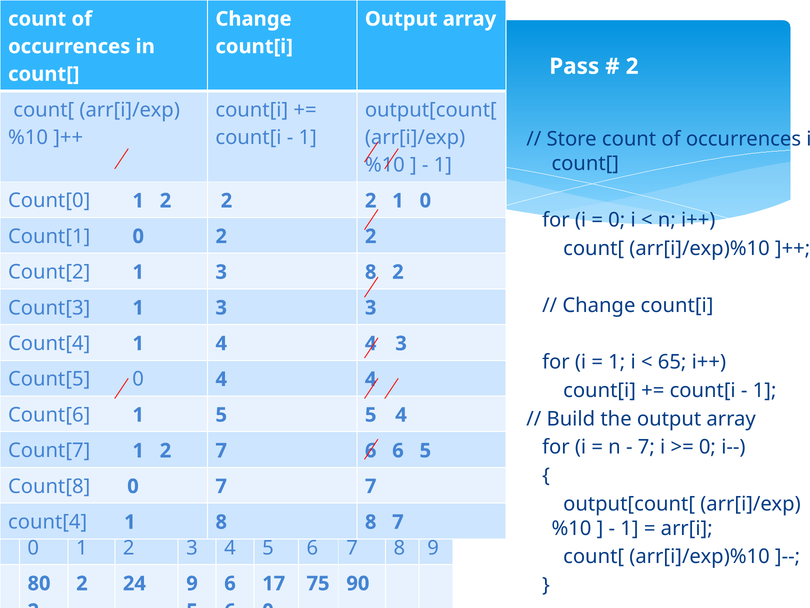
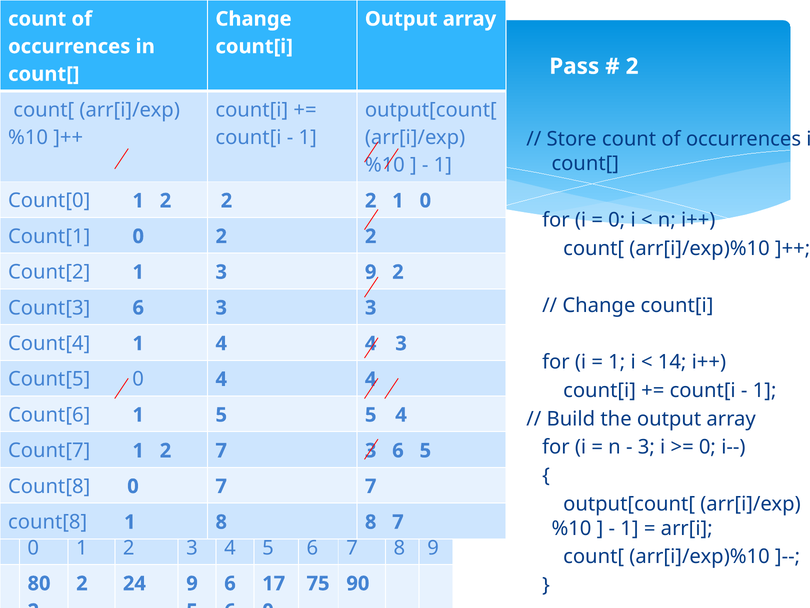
3 8: 8 -> 9 (371, 272)
Count[3 1: 1 -> 6 (138, 308)
65: 65 -> 14 (672, 362)
7: 7 -> 3 (646, 447)
7 6: 6 -> 3 (371, 450)
count[4: count[4 -> count[8 (48, 522)
